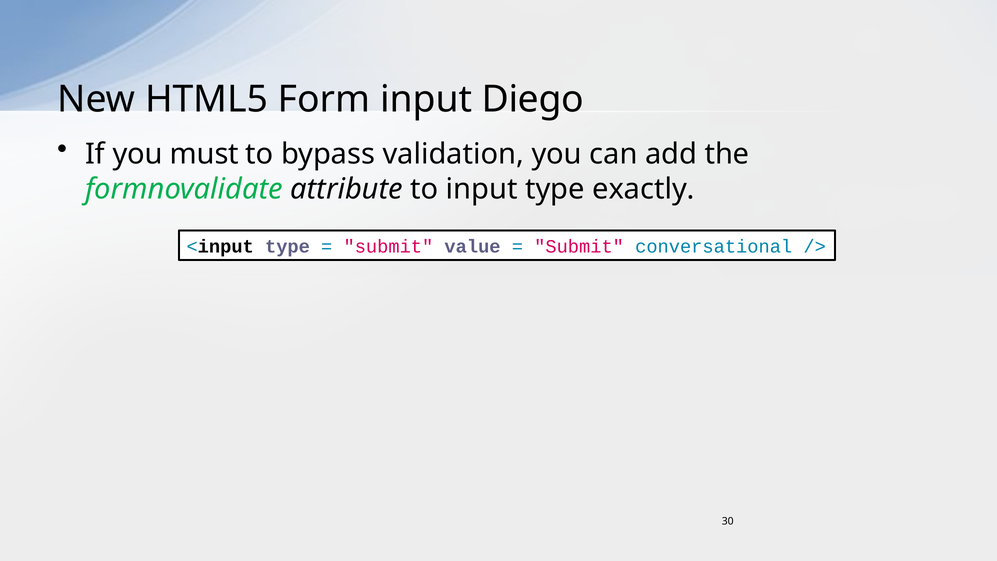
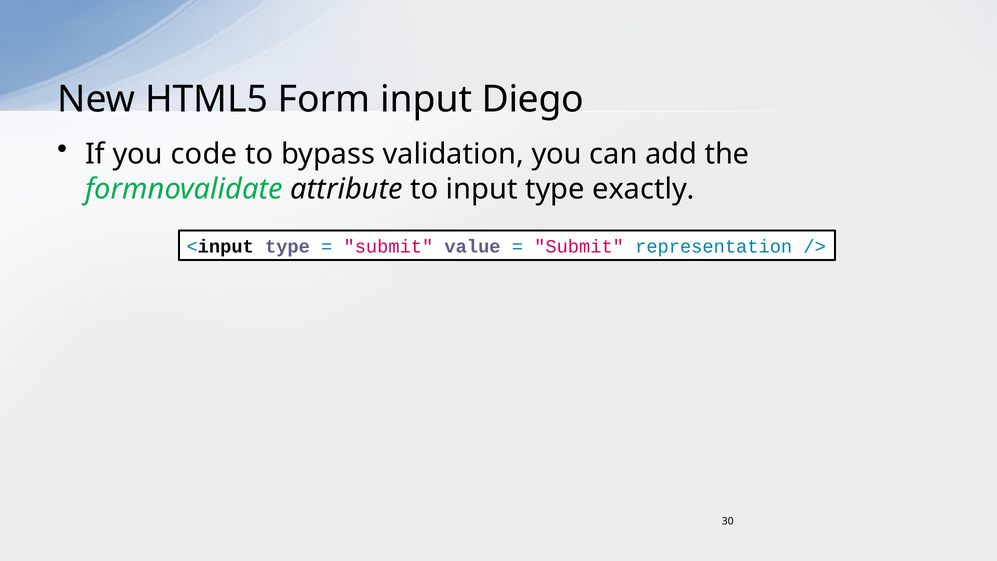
must: must -> code (204, 154)
conversational: conversational -> representation (714, 246)
